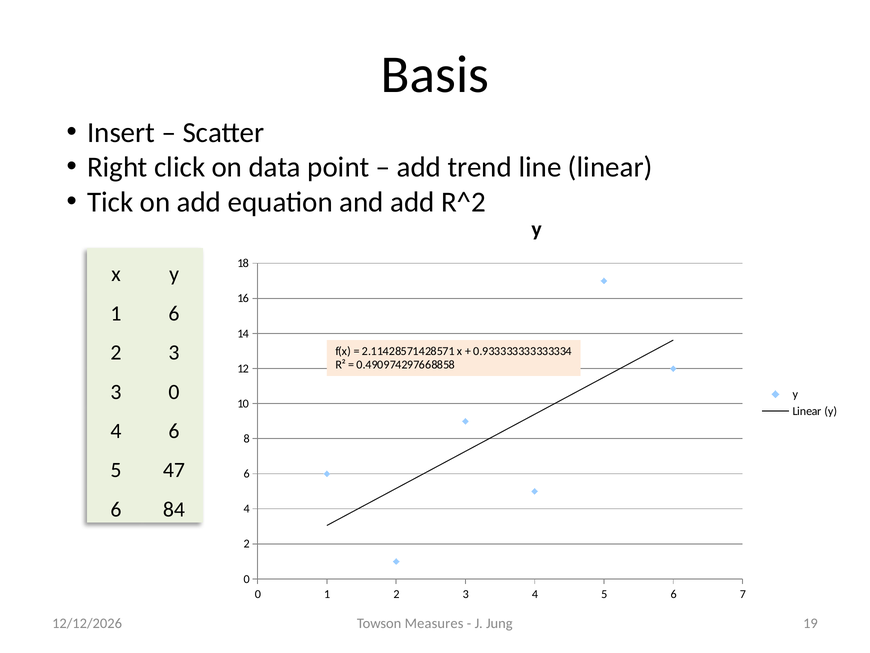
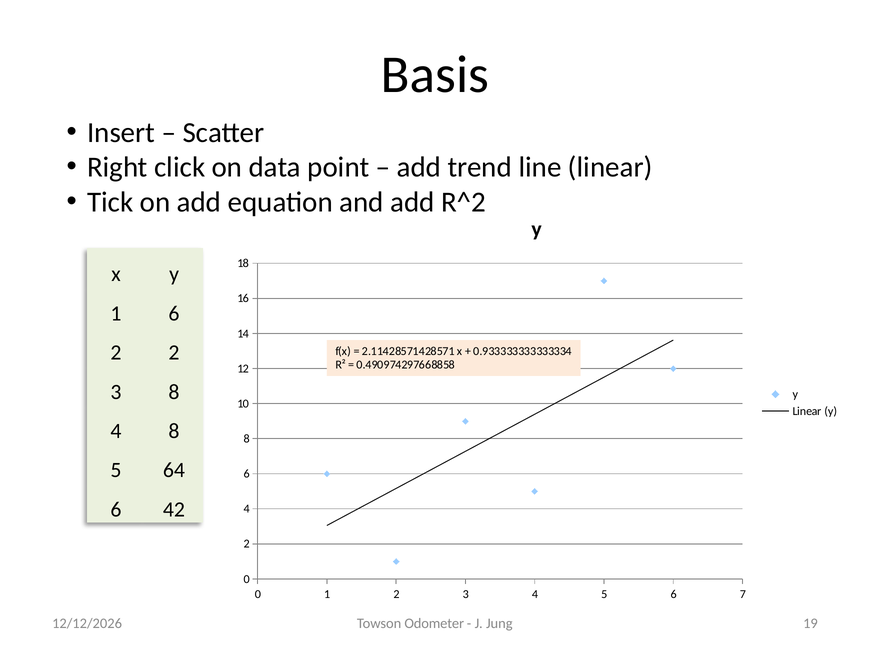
3: 3 -> 2 (174, 352)
3 0: 0 -> 8 (174, 392)
6: 6 -> 8 (174, 431)
47: 47 -> 64 (174, 470)
84: 84 -> 42 (174, 509)
Measures: Measures -> Odometer (434, 623)
